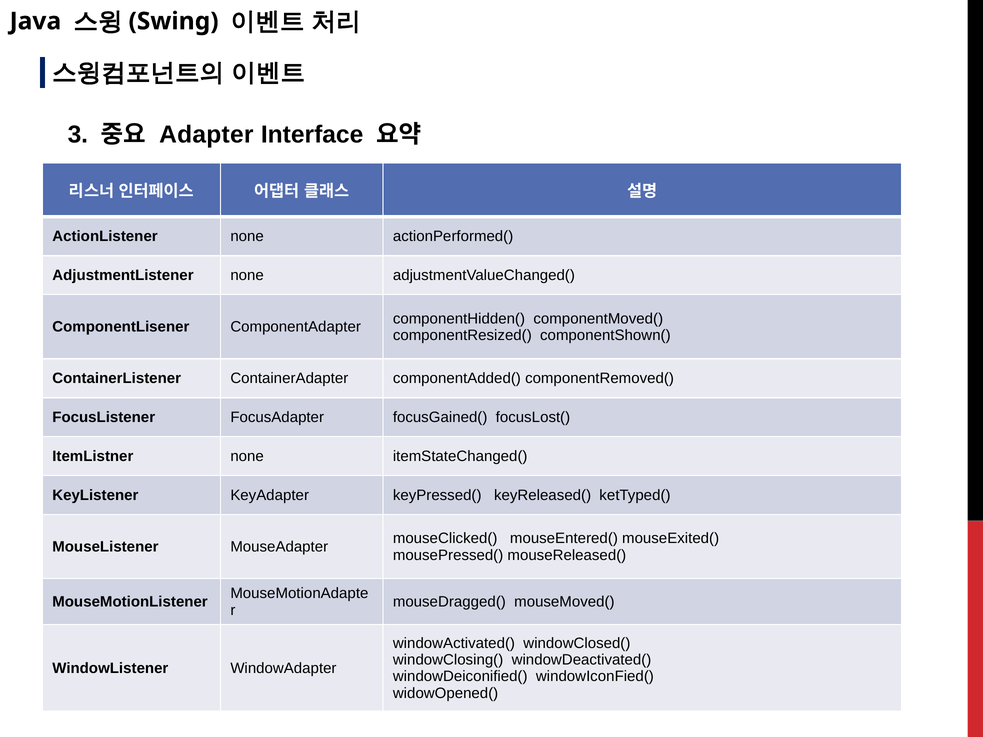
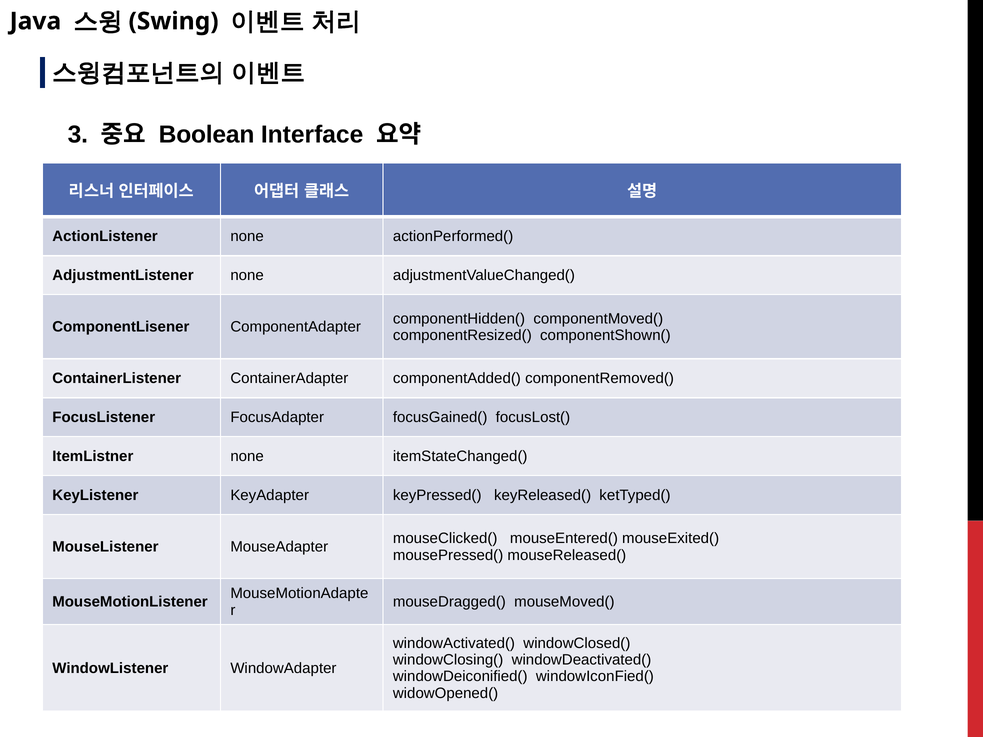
Adapter: Adapter -> Boolean (207, 135)
